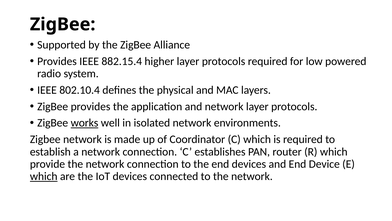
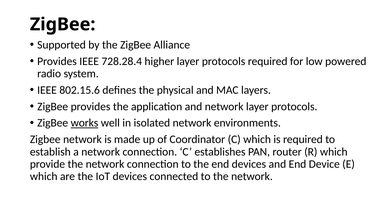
882.15.4: 882.15.4 -> 728.28.4 (122, 61)
802.10.4: 802.10.4 -> 802.15.6 (80, 90)
which underline: present -> none (44, 176)
